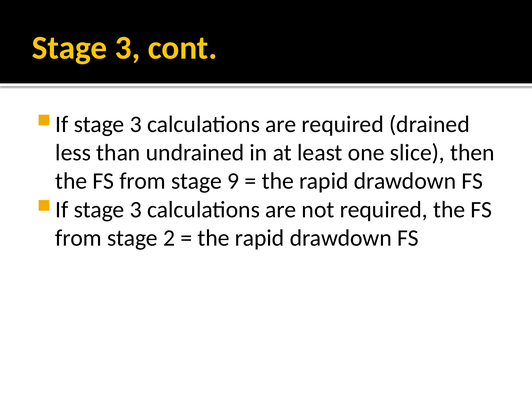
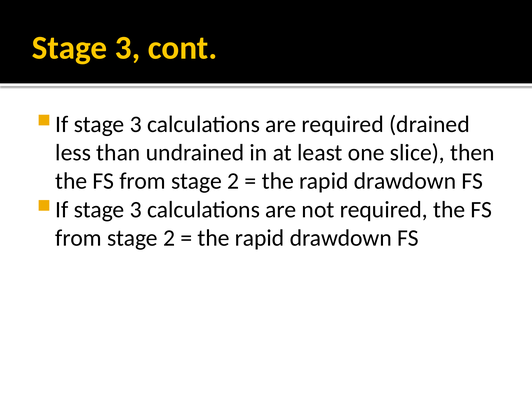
9: 9 -> 2 (233, 181)
